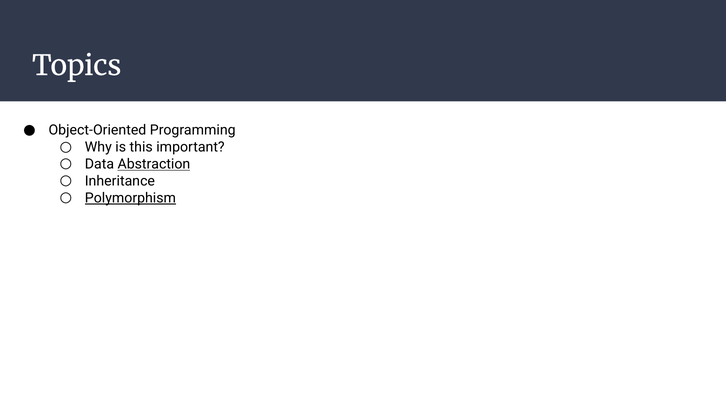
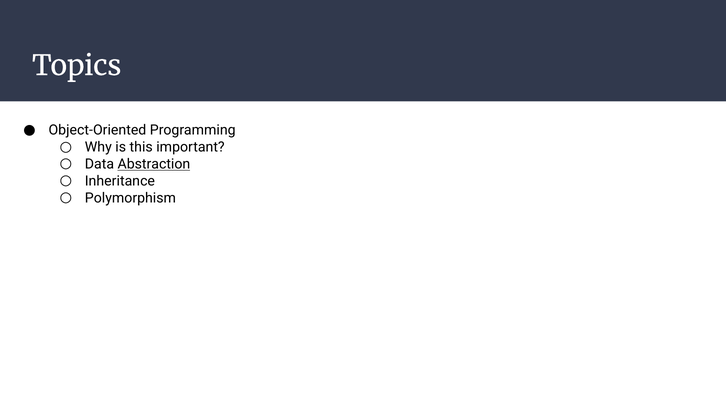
Polymorphism underline: present -> none (130, 198)
